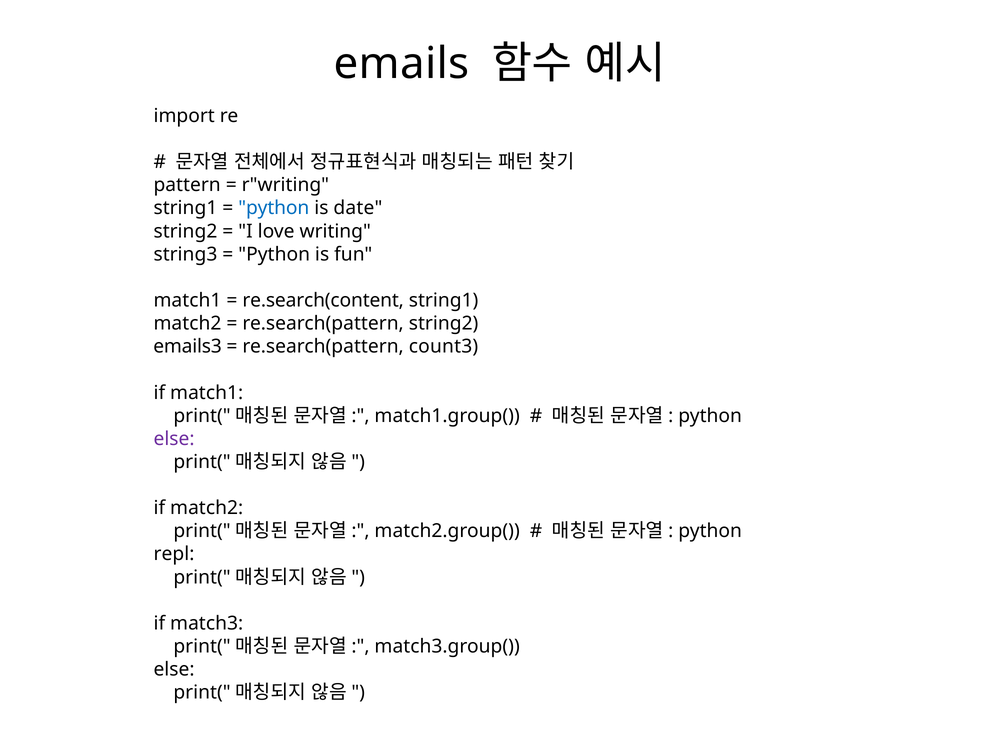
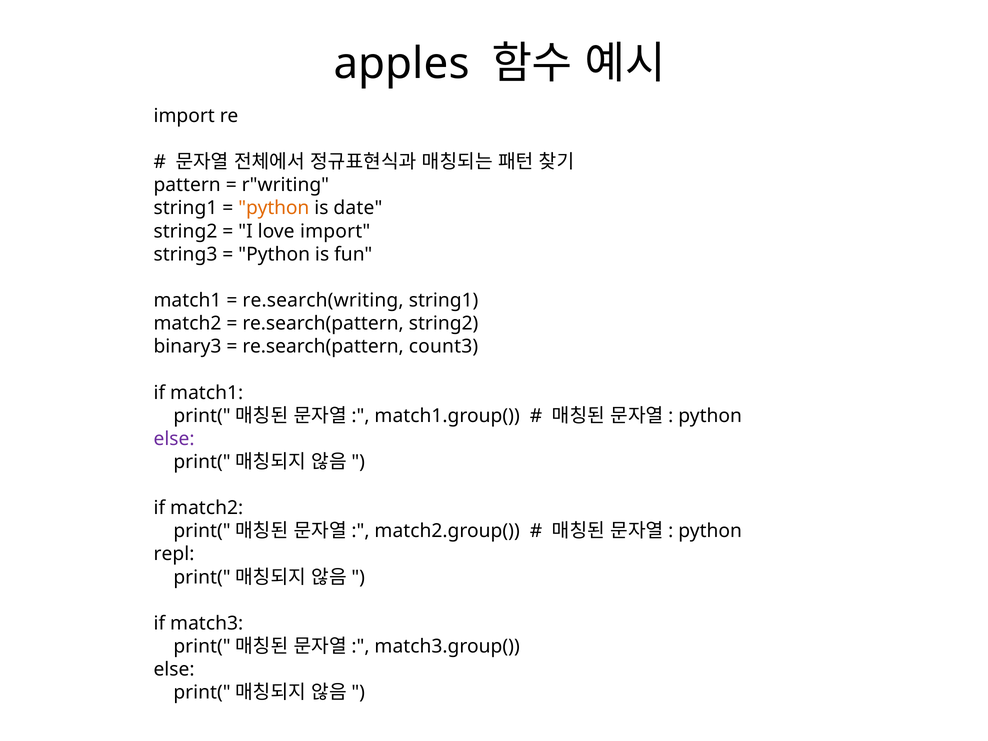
emails: emails -> apples (402, 64)
python colour: blue -> orange (274, 208)
love writing: writing -> import (335, 231)
re.search(content: re.search(content -> re.search(writing (323, 300)
emails3: emails3 -> binary3 (187, 347)
